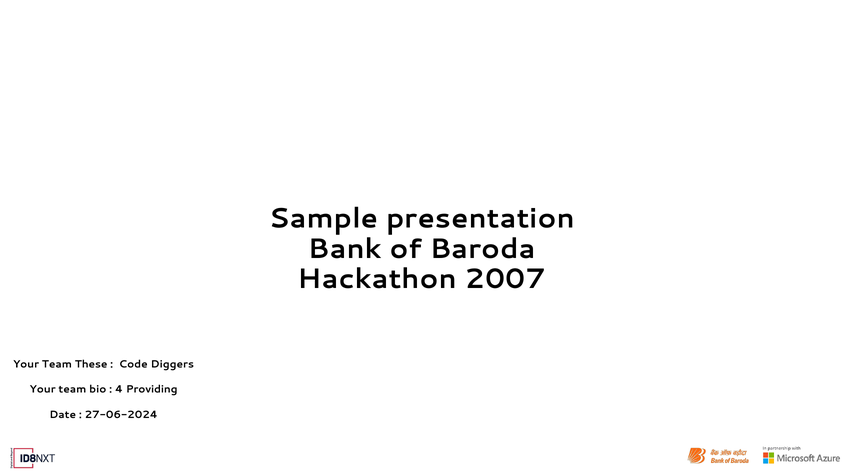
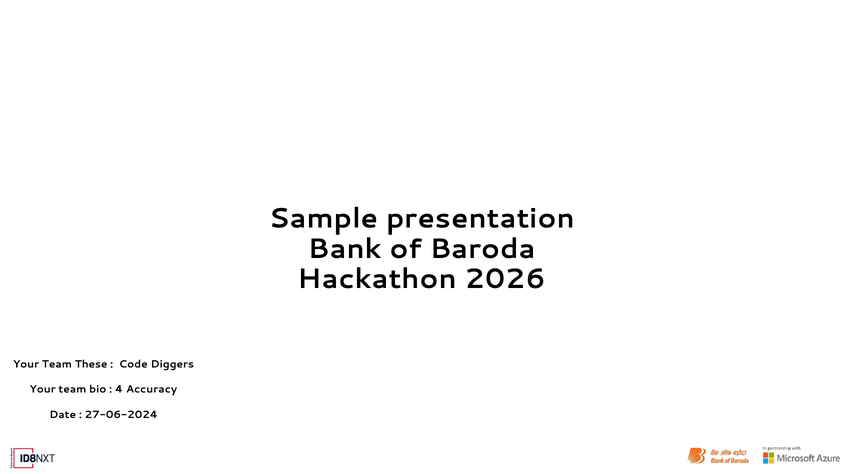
2007: 2007 -> 2026 (505, 280)
Providing: Providing -> Accuracy (152, 390)
